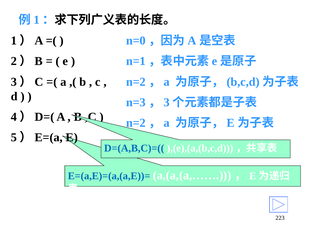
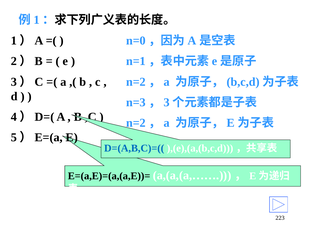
E=(a,E)=(a,(a,E))= colour: blue -> black (109, 176)
